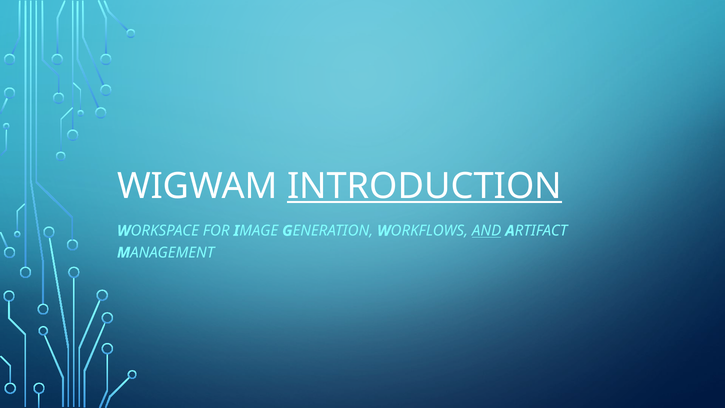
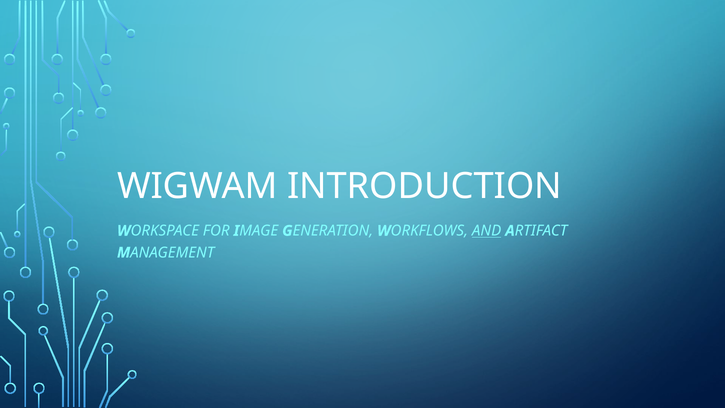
INTRODUCTION underline: present -> none (424, 186)
